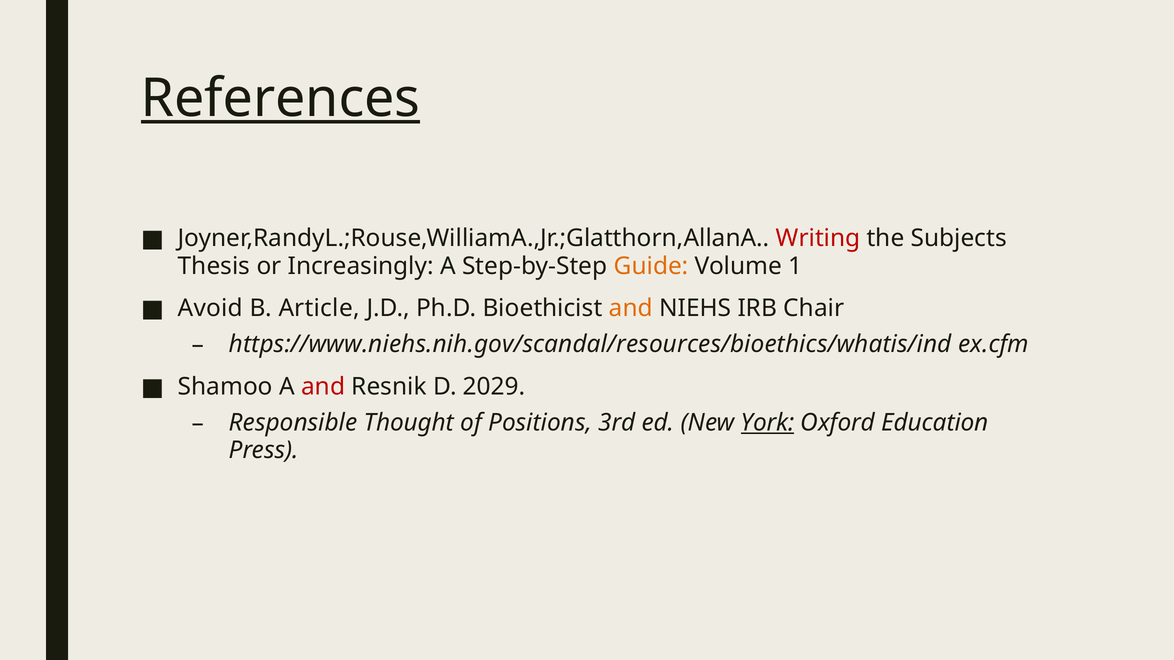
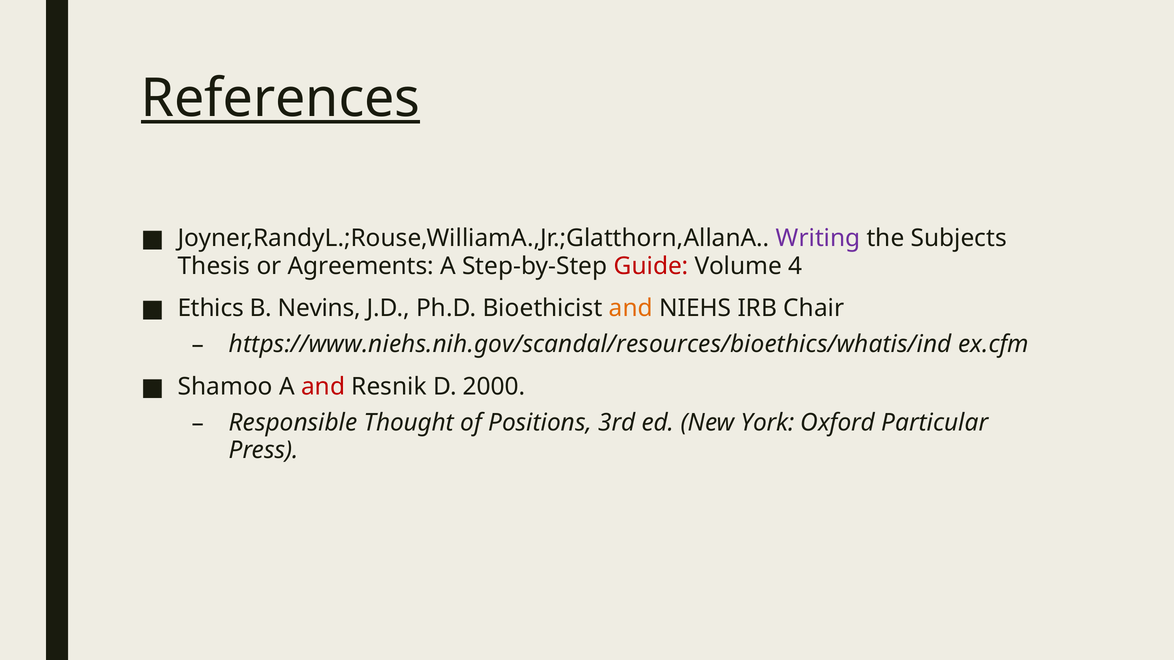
Writing colour: red -> purple (818, 239)
Increasingly: Increasingly -> Agreements (361, 266)
Guide colour: orange -> red (651, 266)
1: 1 -> 4 (795, 266)
Avoid: Avoid -> Ethics (211, 308)
Article: Article -> Nevins (319, 308)
2029: 2029 -> 2000 (494, 387)
York underline: present -> none (768, 423)
Education: Education -> Particular (935, 423)
